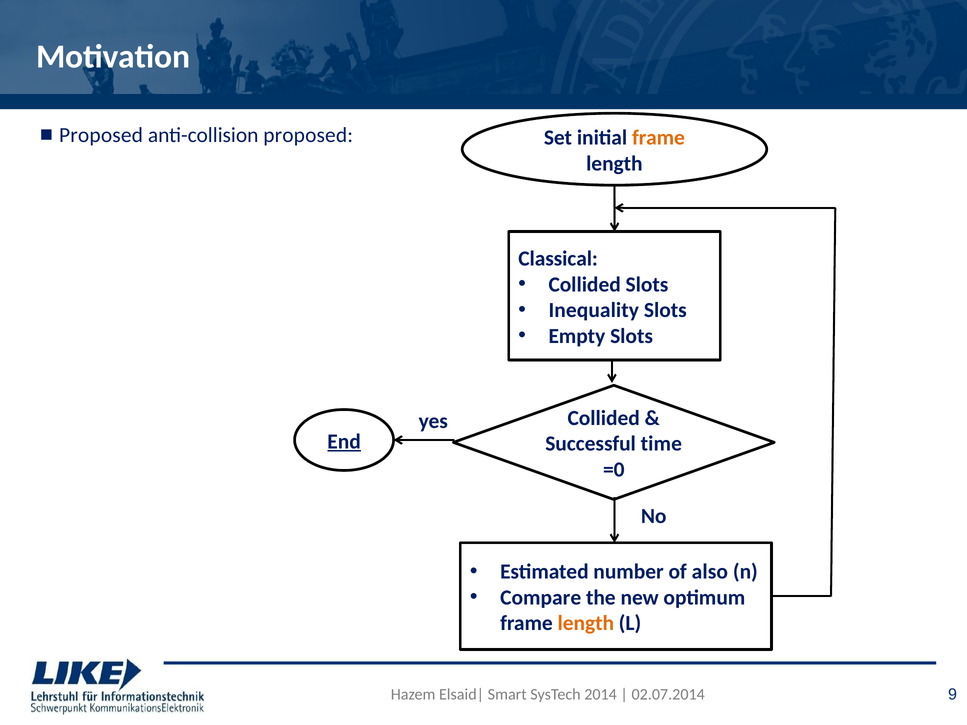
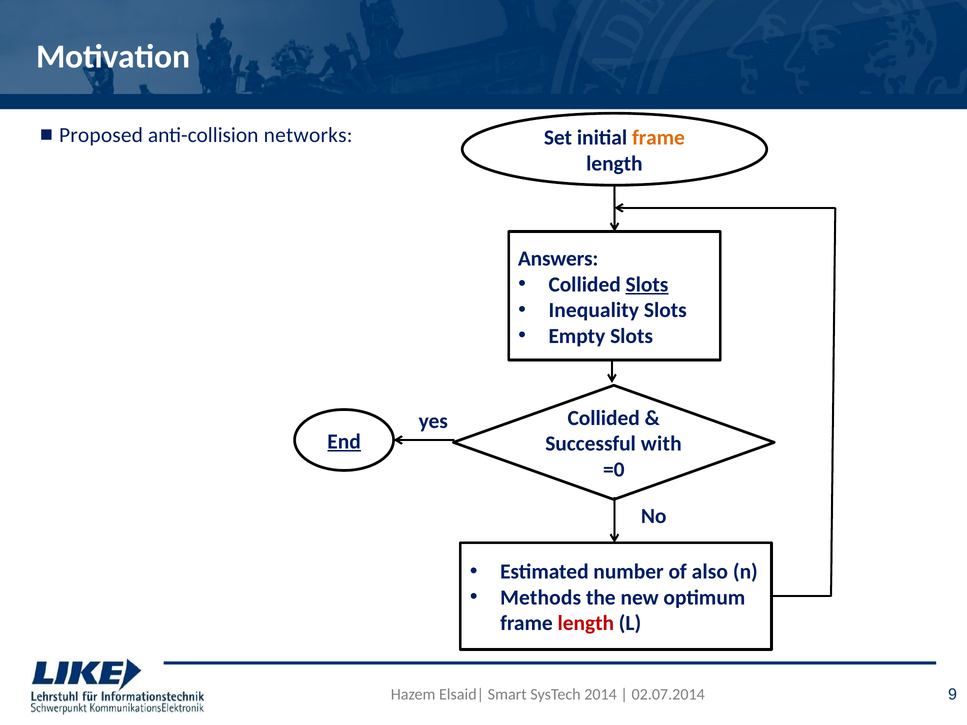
anti-collision proposed: proposed -> networks (308, 135)
Classical: Classical -> Answers (558, 259)
Slots underline: none -> present (647, 285)
time: time -> with (661, 444)
Compare: Compare -> Methods (541, 598)
length colour: orange -> red (586, 624)
